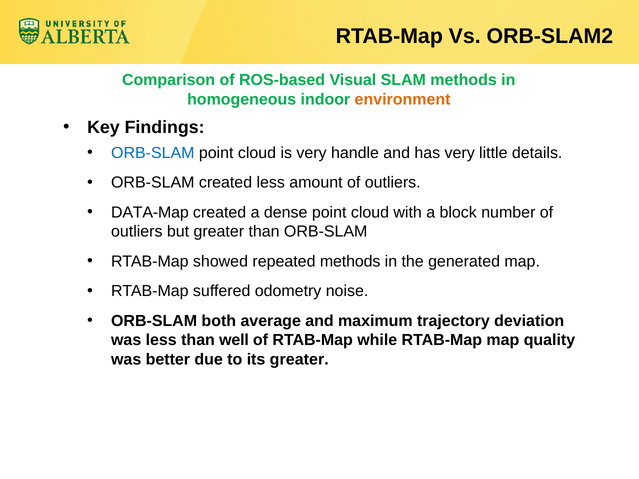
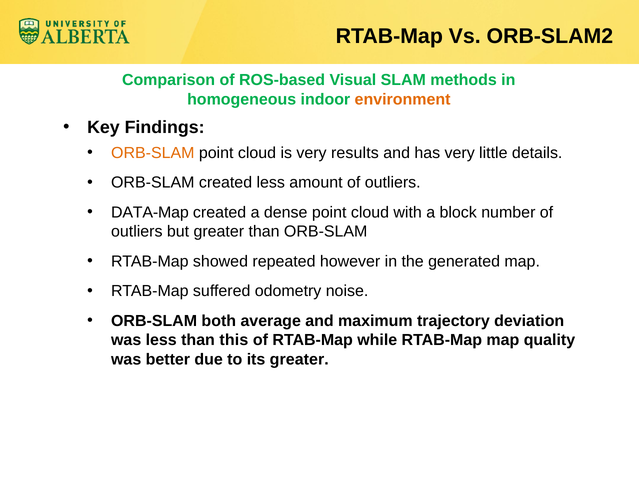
ORB-SLAM colour: blue -> orange (153, 153)
handle: handle -> results (355, 153)
repeated methods: methods -> however (350, 262)
well: well -> this (234, 340)
